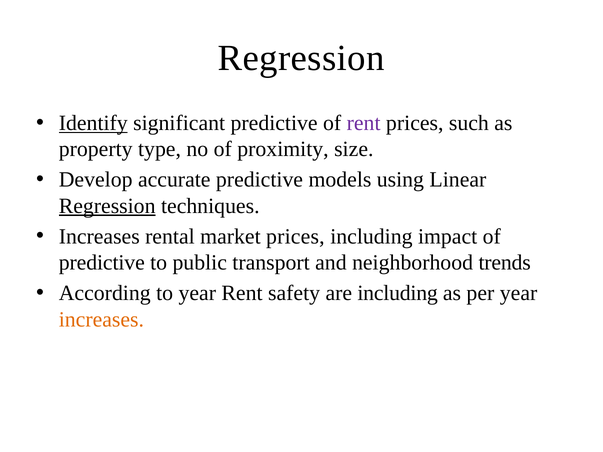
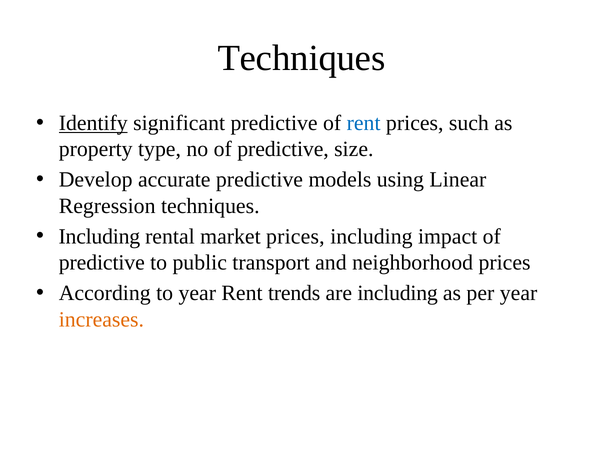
Regression: Regression -> Techniques (301, 58)
rent colour: purple -> blue (364, 123)
no of proximity: proximity -> predictive (283, 149)
Regression underline: present -> none (107, 206)
Increases: Increases -> Including (99, 237)
neighborhood trends: trends -> prices (505, 263)
safety: safety -> trends (294, 293)
